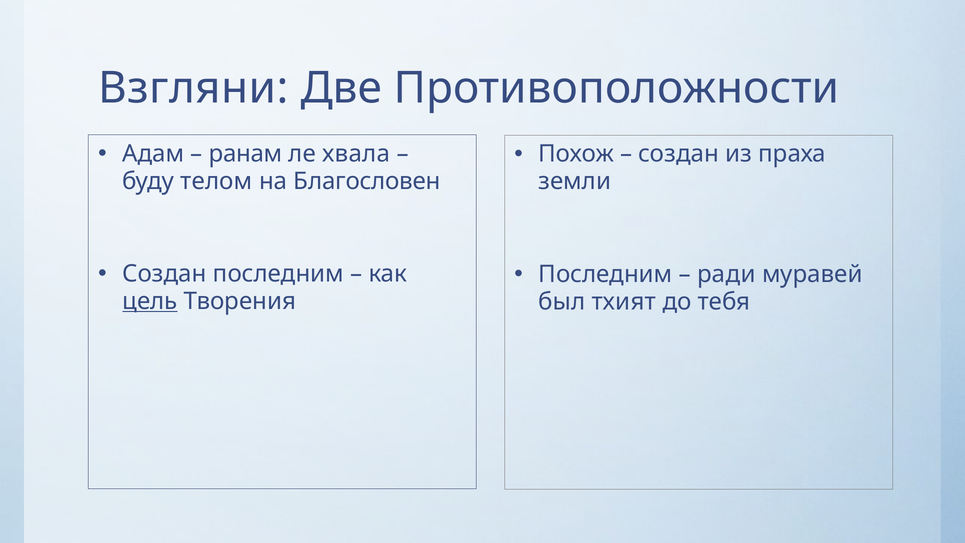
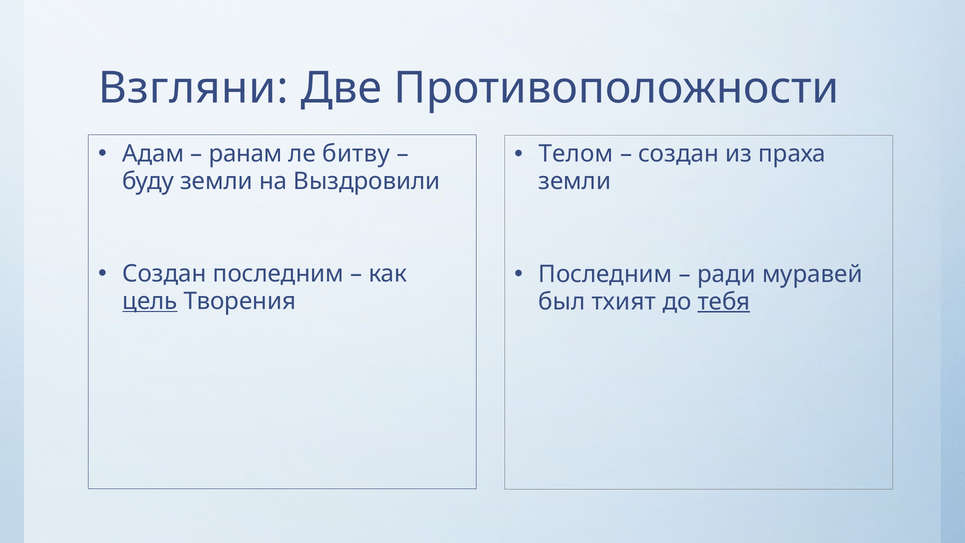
хвала: хвала -> битву (356, 154)
Похож: Похож -> Телом (576, 154)
буду телом: телом -> земли (216, 181)
Благословен: Благословен -> Выздровили (367, 181)
тебя underline: none -> present (724, 302)
